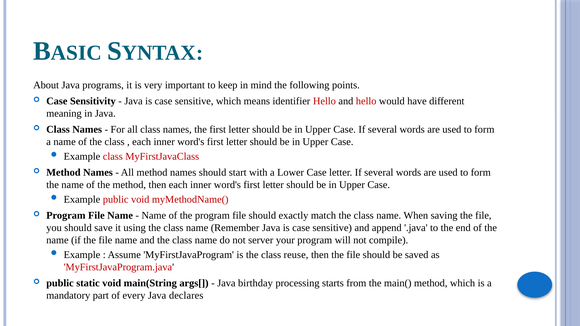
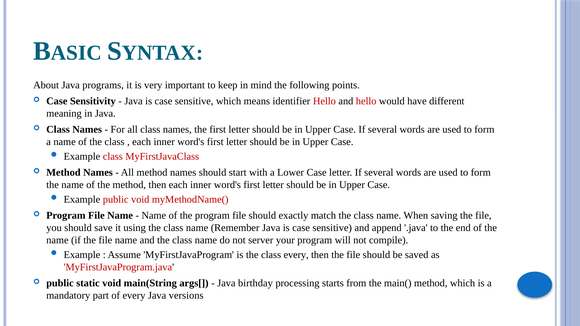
class reuse: reuse -> every (296, 255)
declares: declares -> versions (186, 296)
